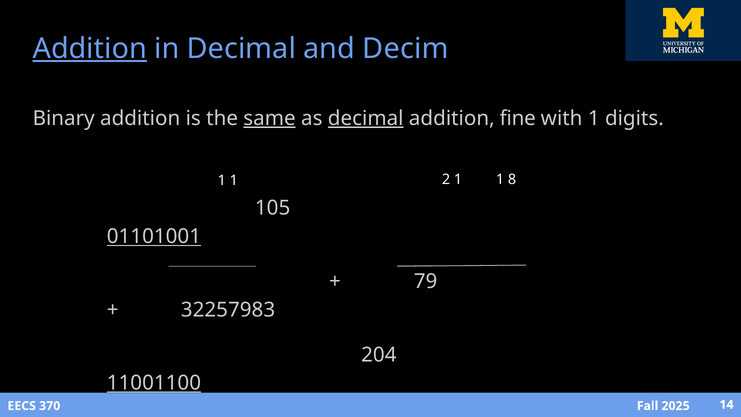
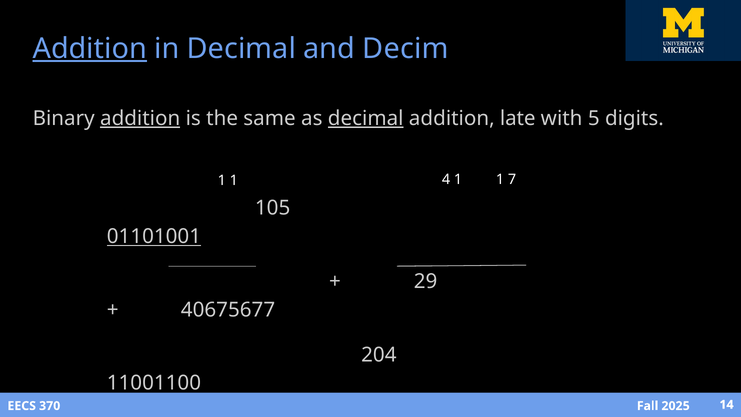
addition underline: none -> present (140, 118)
same underline: present -> none (270, 118)
fine: fine -> late (518, 118)
with 1: 1 -> 5 (594, 118)
2: 2 -> 4 (446, 180)
8: 8 -> 7 (512, 180)
79: 79 -> 29 (426, 281)
32257983: 32257983 -> 40675677 (228, 310)
11001100 underline: present -> none (154, 383)
